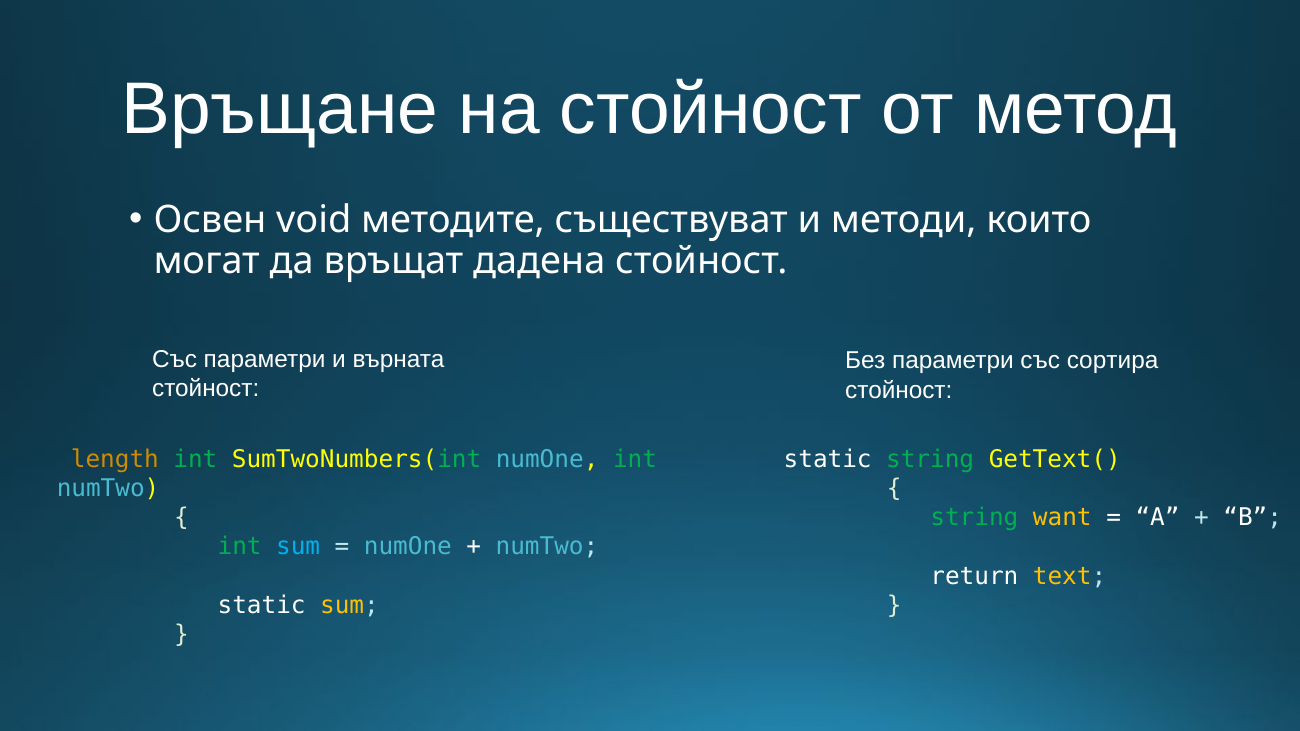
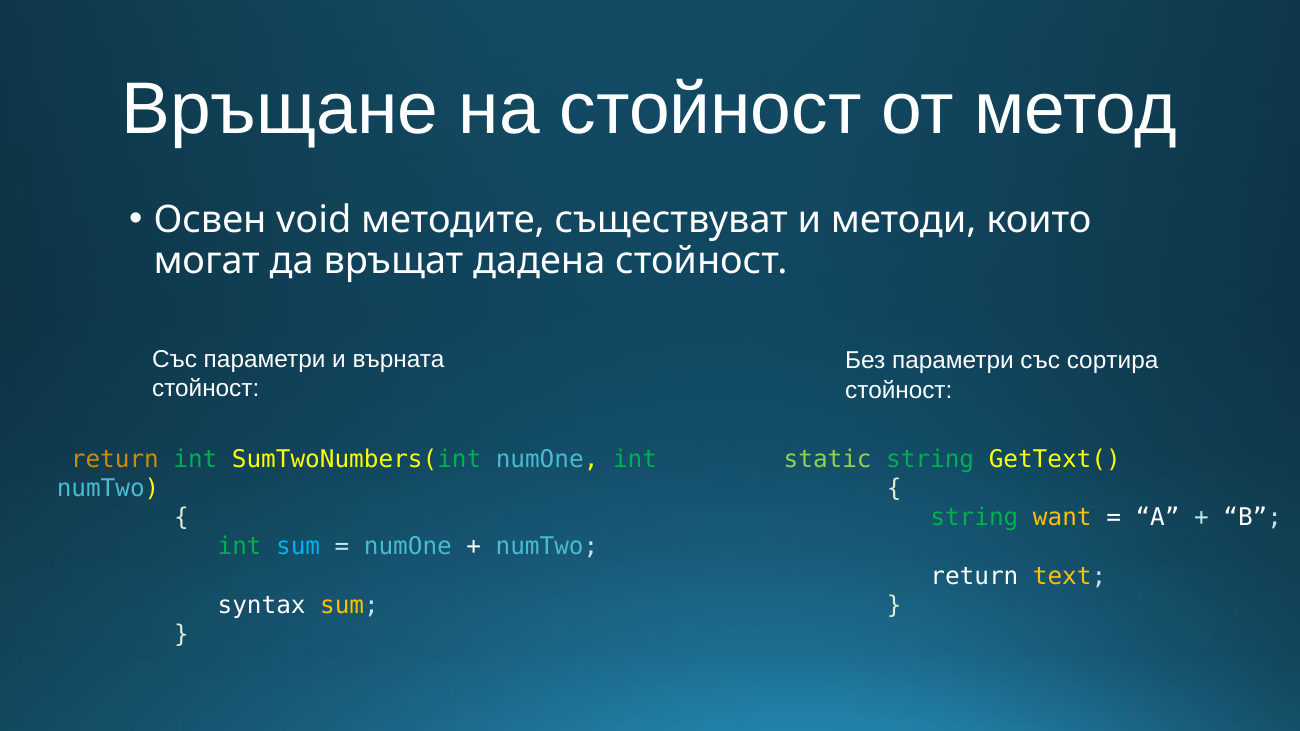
length: length -> return (115, 459)
static colour: white -> light green (828, 459)
static: static -> syntax (262, 606)
